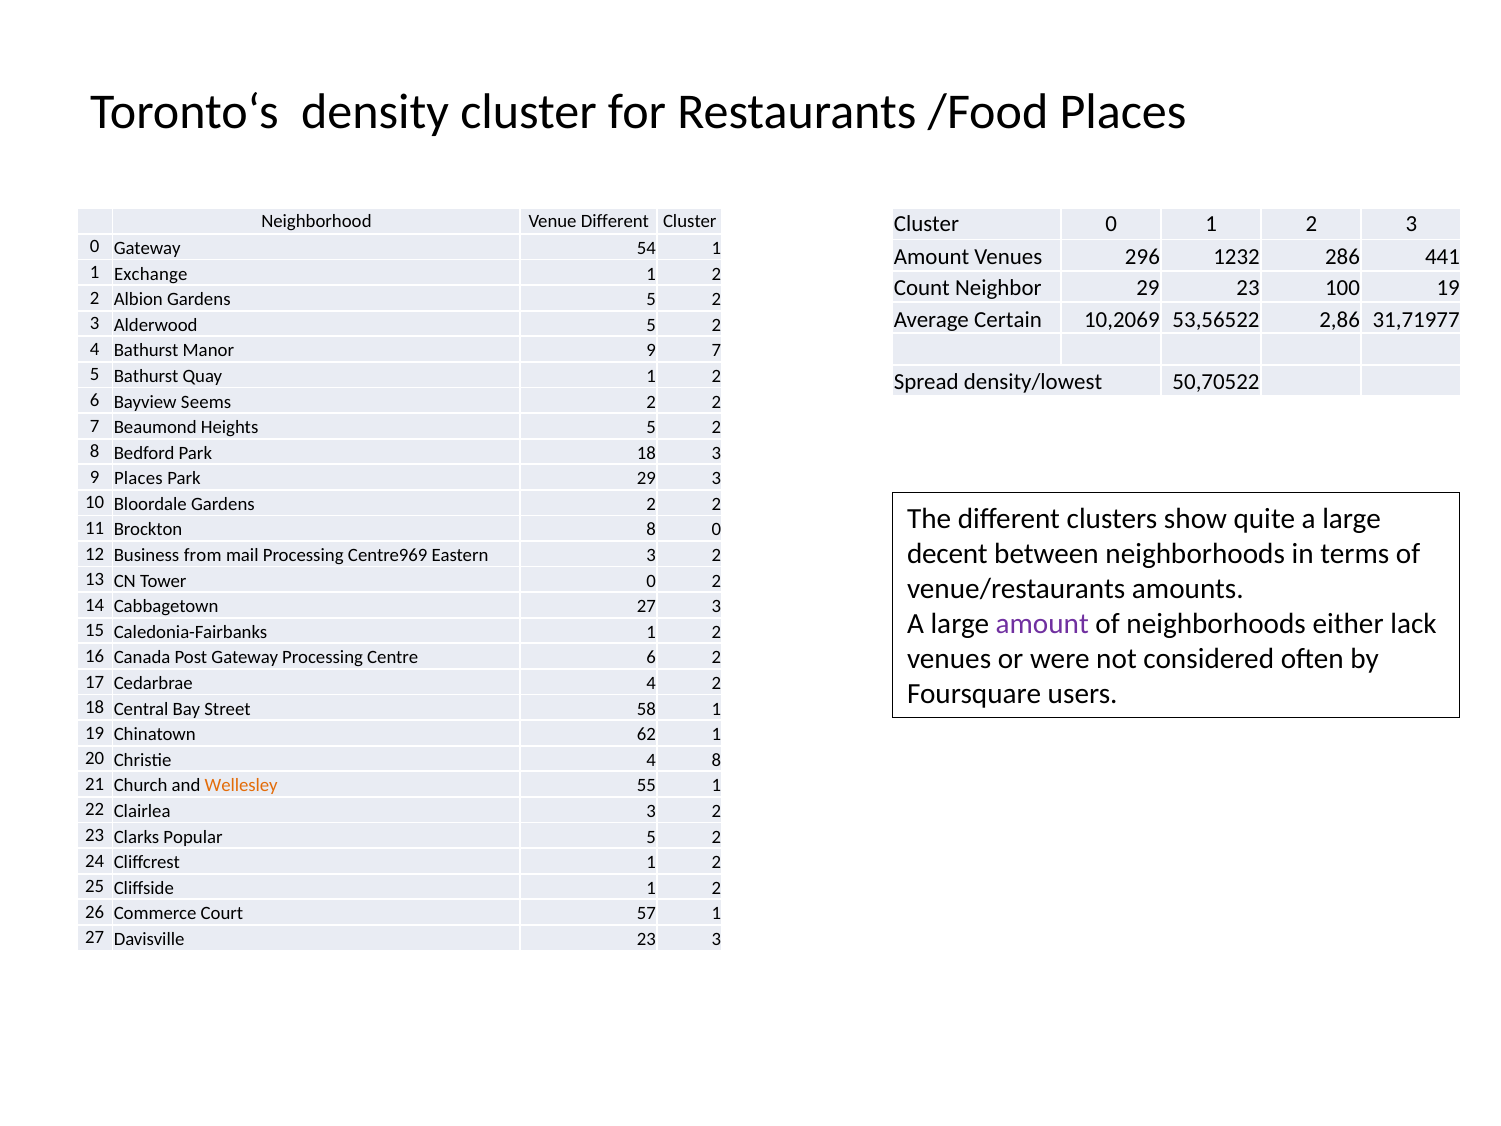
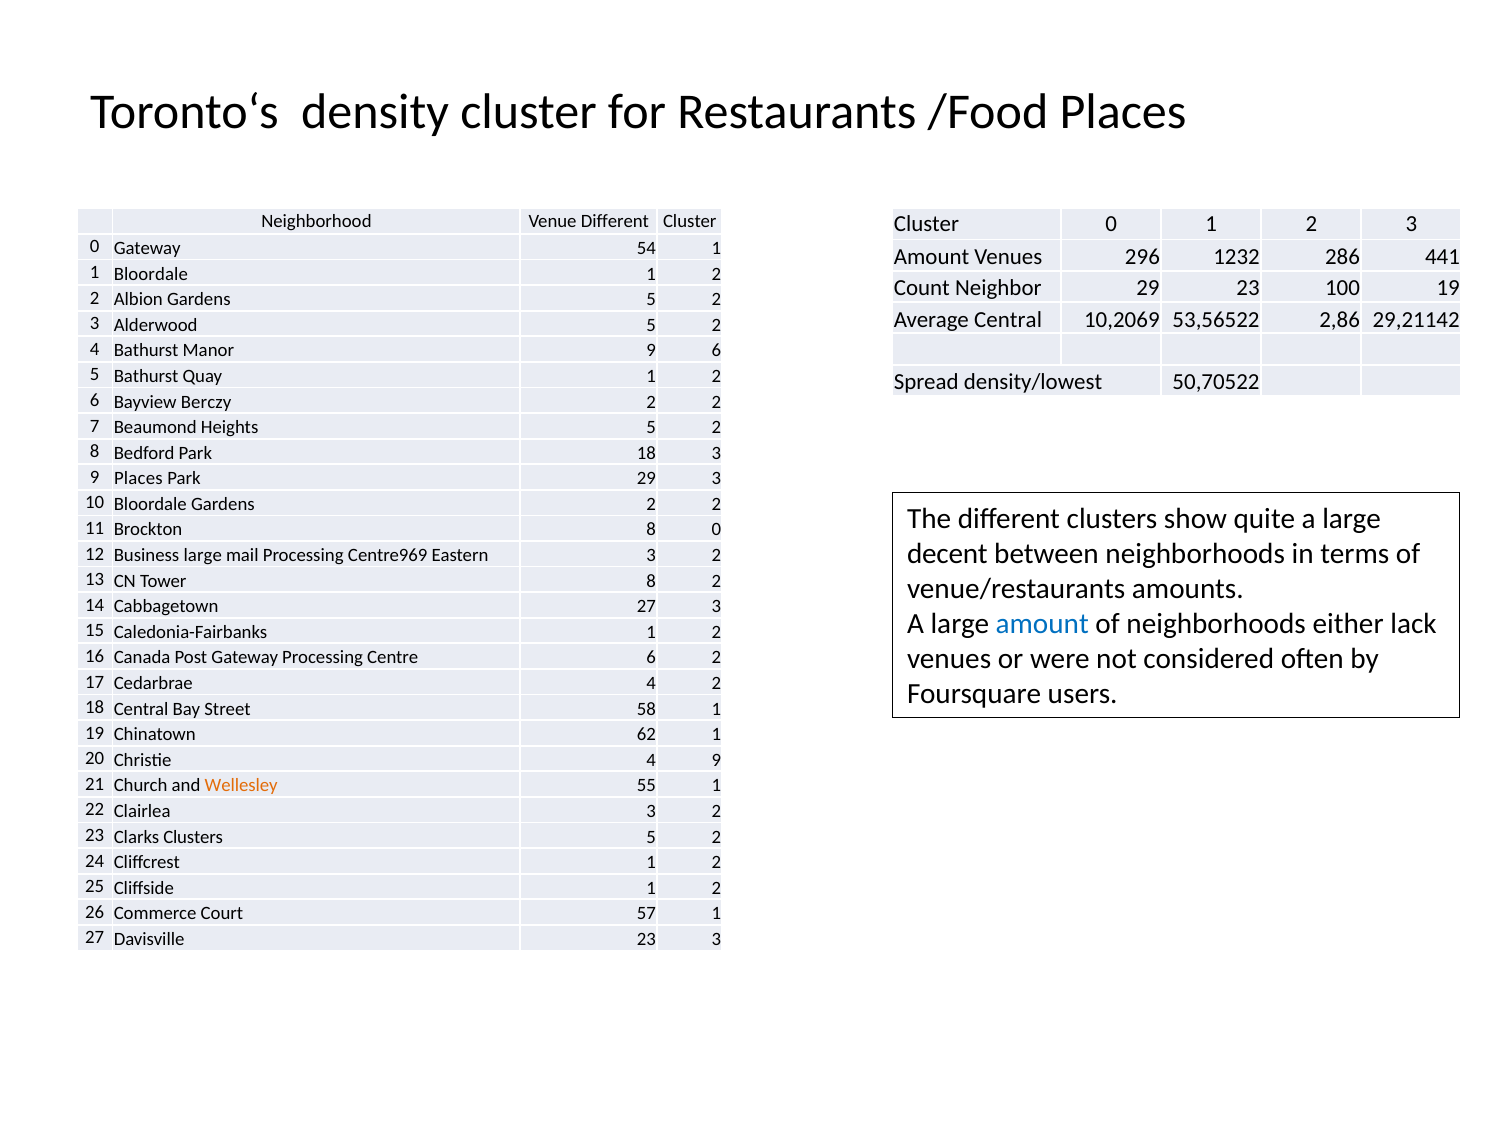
1 Exchange: Exchange -> Bloordale (151, 274)
Average Certain: Certain -> Central (1008, 319)
31,71977: 31,71977 -> 29,21142 (1416, 319)
9 7: 7 -> 6 (716, 351)
Seems: Seems -> Berczy (206, 402)
Business from: from -> large (203, 555)
Tower 0: 0 -> 8 (651, 581)
amount colour: purple -> blue (1042, 624)
4 8: 8 -> 9 (716, 760)
Clarks Popular: Popular -> Clusters (193, 837)
